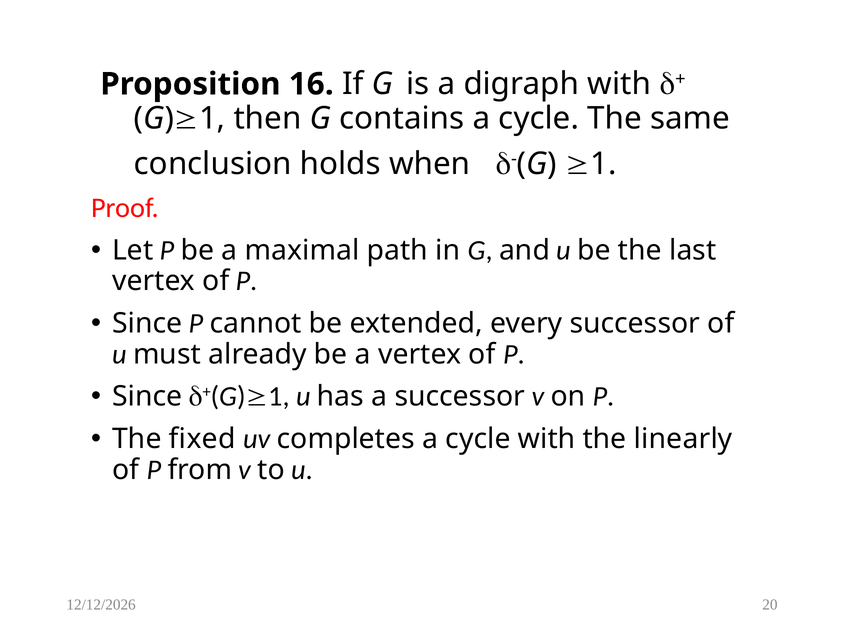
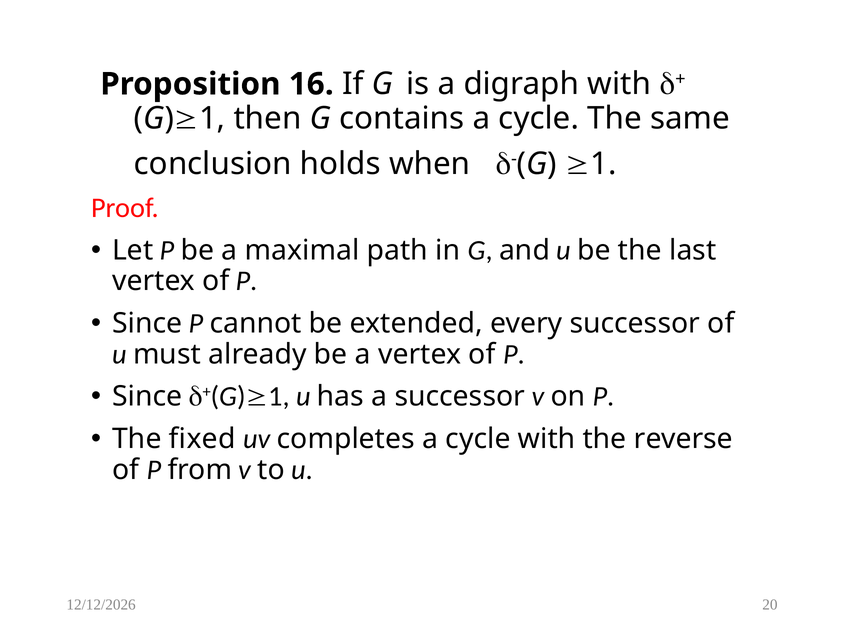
linearly: linearly -> reverse (683, 439)
